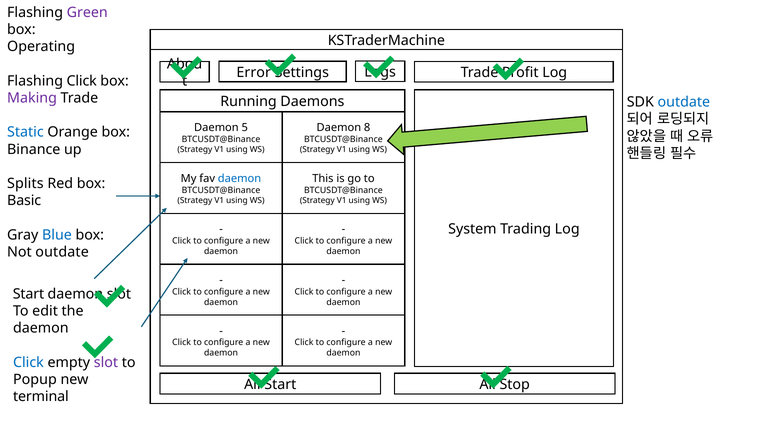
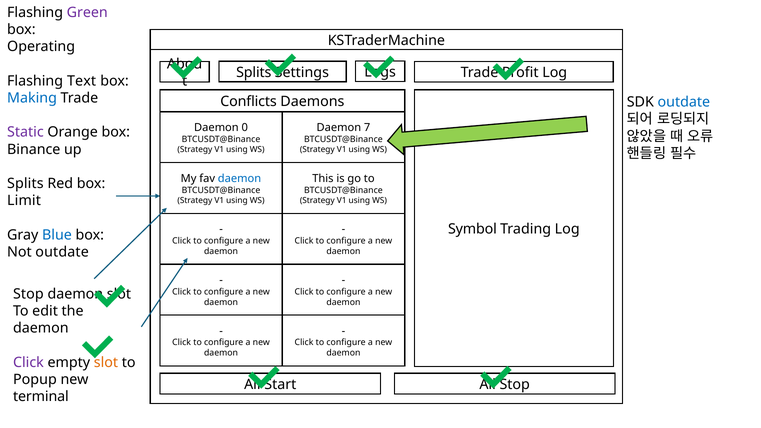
Error: Error -> Splits (254, 72)
Flashing Click: Click -> Text (82, 81)
Making colour: purple -> blue (32, 98)
Running: Running -> Conflicts (249, 102)
5: 5 -> 0 (245, 128)
8: 8 -> 7 (367, 128)
Static colour: blue -> purple (25, 132)
Basic: Basic -> Limit (24, 201)
System: System -> Symbol (472, 229)
Start: Start -> Stop (28, 294)
Click colour: blue -> purple (28, 362)
slot colour: purple -> orange (106, 362)
